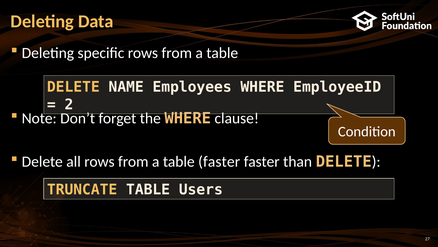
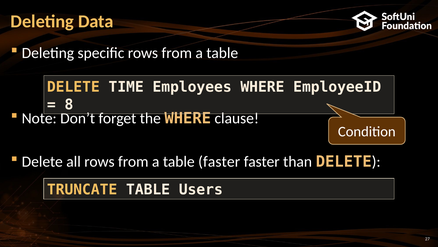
NAME: NAME -> TIME (126, 87)
2: 2 -> 8 (69, 104)
